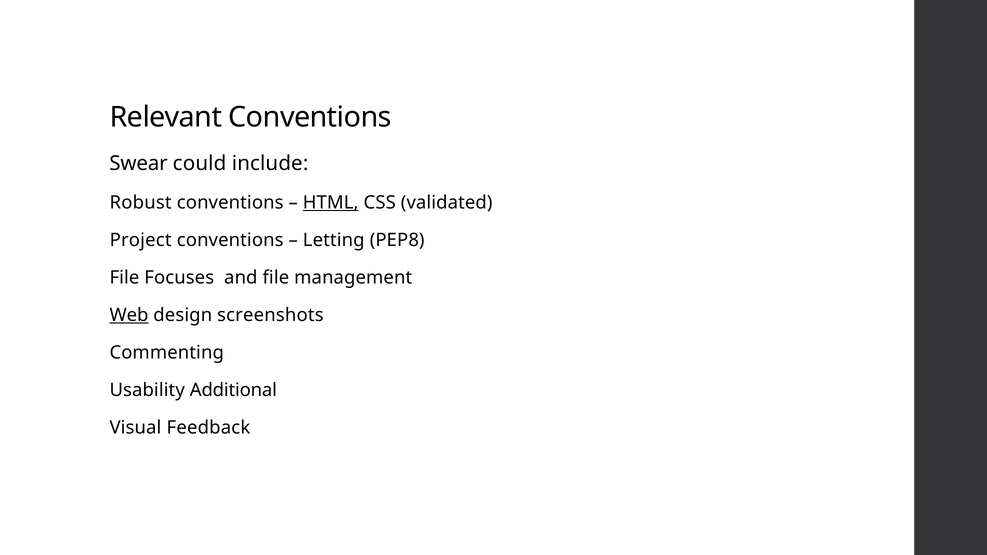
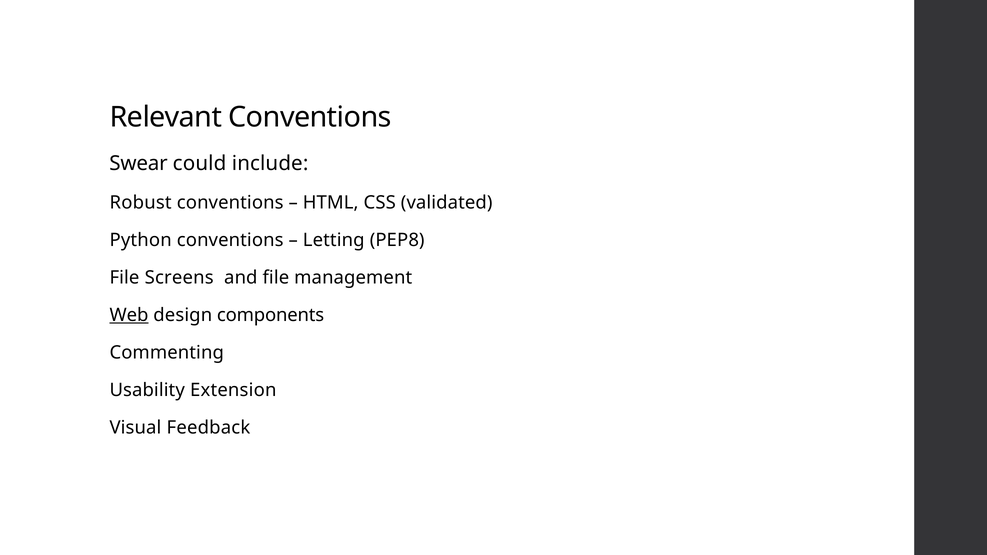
HTML underline: present -> none (331, 202)
Project: Project -> Python (141, 240)
Focuses: Focuses -> Screens (179, 278)
screenshots: screenshots -> components (271, 315)
Additional: Additional -> Extension (233, 390)
